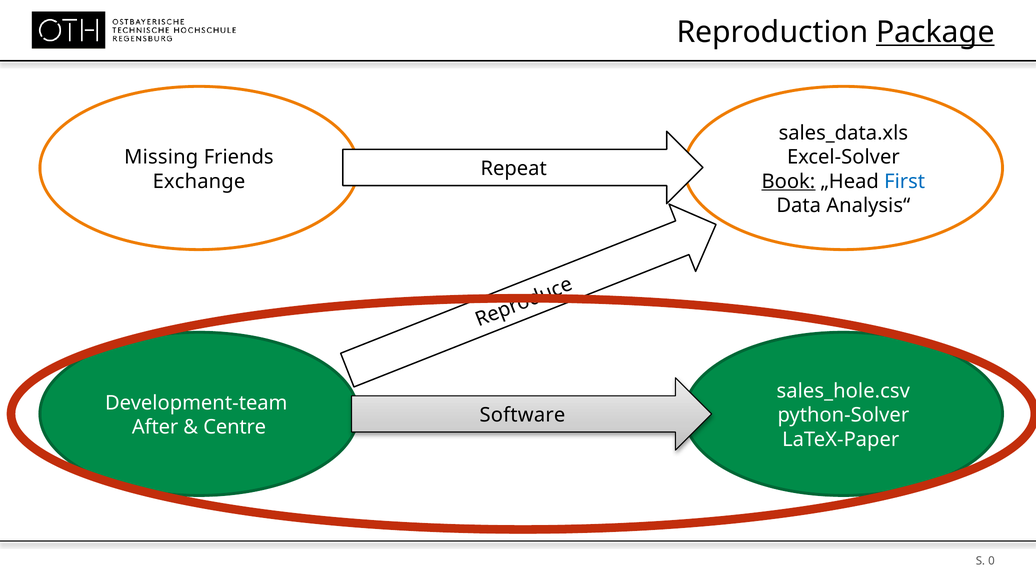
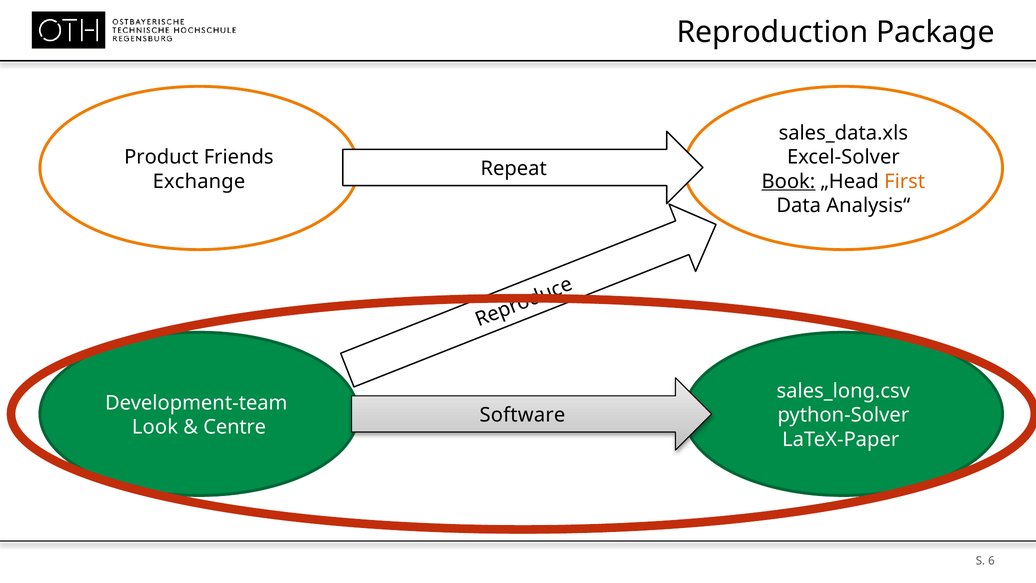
Package underline: present -> none (935, 32)
Missing: Missing -> Product (161, 157)
First colour: blue -> orange (905, 181)
sales_hole.csv: sales_hole.csv -> sales_long.csv (843, 391)
After: After -> Look (155, 427)
0: 0 -> 6 (992, 561)
